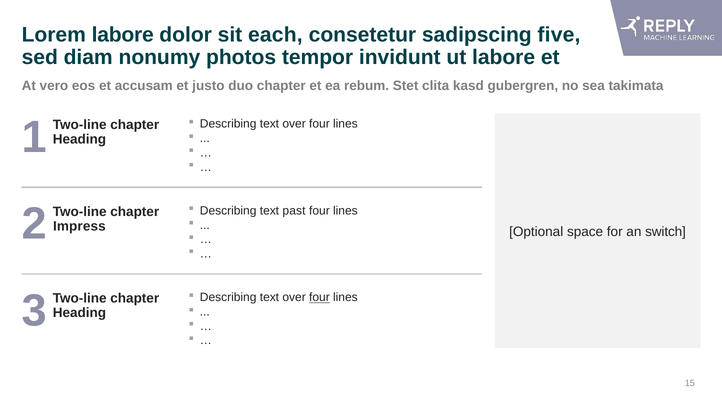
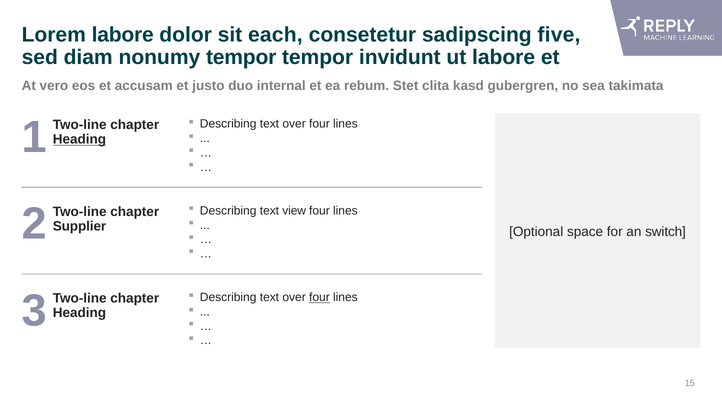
nonumy photos: photos -> tempor (241, 58)
duo chapter: chapter -> internal (281, 86)
Heading underline: none -> present (79, 139)
past: past -> view (294, 211)
Impress: Impress -> Supplier (80, 226)
